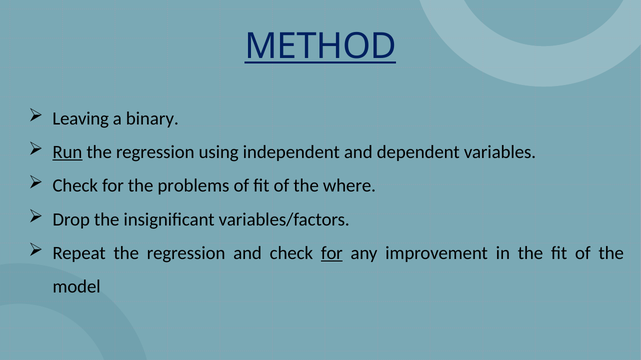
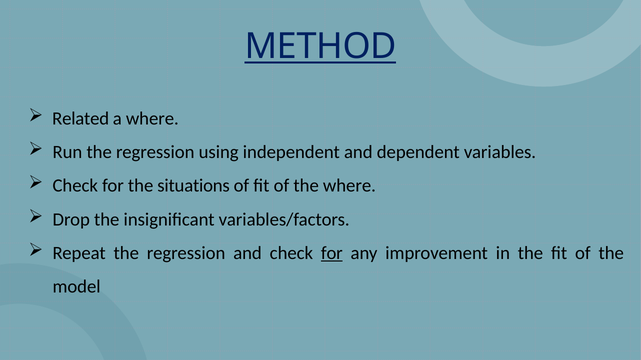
Leaving: Leaving -> Related (81, 119)
a binary: binary -> where (152, 119)
Run underline: present -> none (67, 152)
problems: problems -> situations (194, 186)
